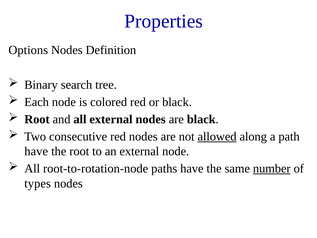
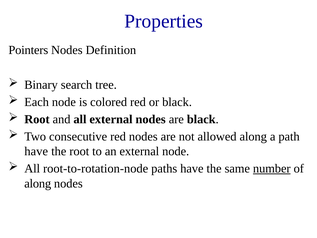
Options: Options -> Pointers (28, 50)
allowed underline: present -> none (217, 136)
types: types -> along (38, 183)
